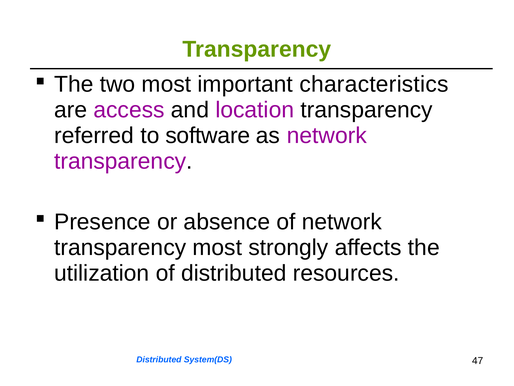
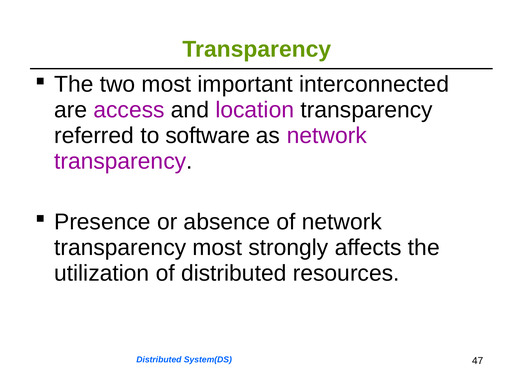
characteristics: characteristics -> interconnected (374, 84)
